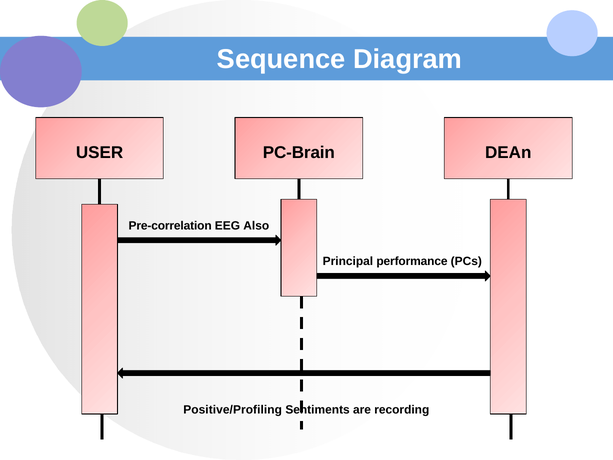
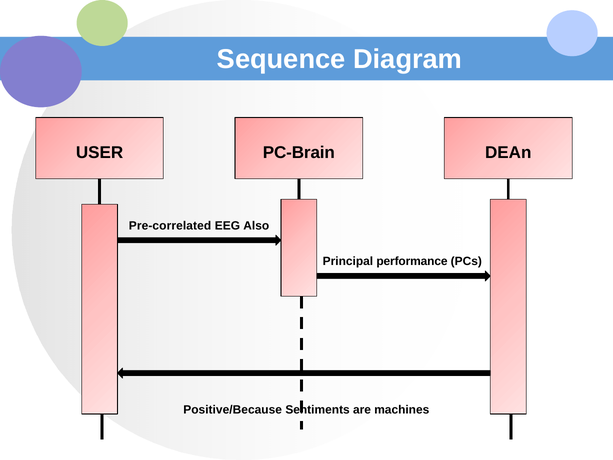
Pre-correlation: Pre-correlation -> Pre-correlated (170, 226)
Positive/Profiling: Positive/Profiling -> Positive/Because (233, 409)
recording: recording -> machines (402, 409)
